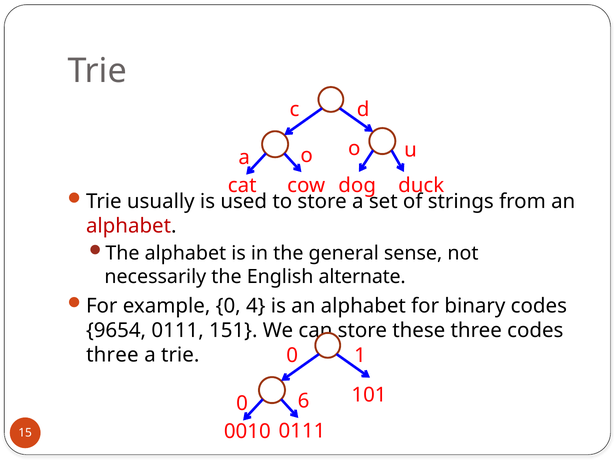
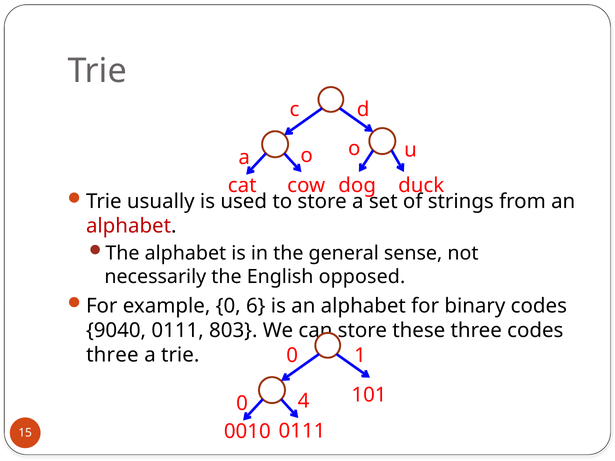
alternate: alternate -> opposed (362, 277)
4: 4 -> 6 (256, 306)
9654: 9654 -> 9040 (116, 331)
151: 151 -> 803 (233, 331)
6: 6 -> 4 (304, 401)
